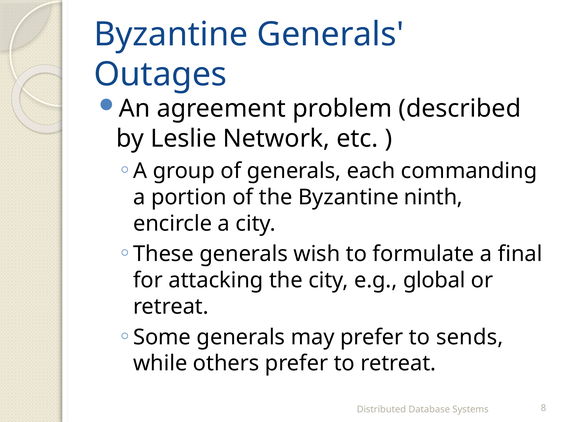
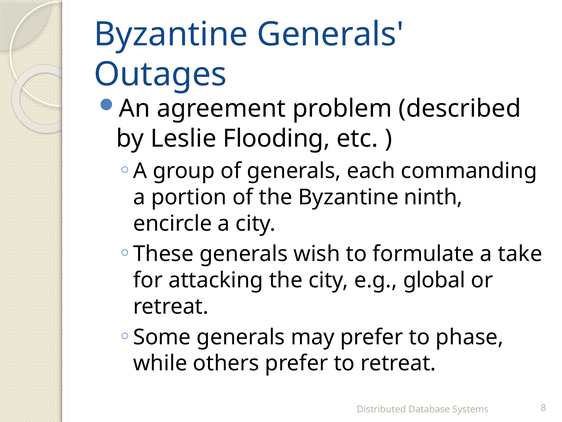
Network: Network -> Flooding (277, 139)
final: final -> take (520, 254)
sends: sends -> phase (470, 337)
